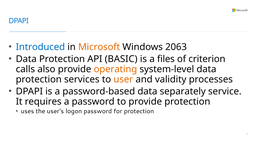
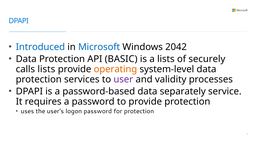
Microsoft colour: orange -> blue (99, 47)
2063: 2063 -> 2042 (176, 47)
a files: files -> lists (166, 59)
criterion: criterion -> securely (207, 59)
calls also: also -> lists (46, 69)
user colour: orange -> purple (123, 80)
